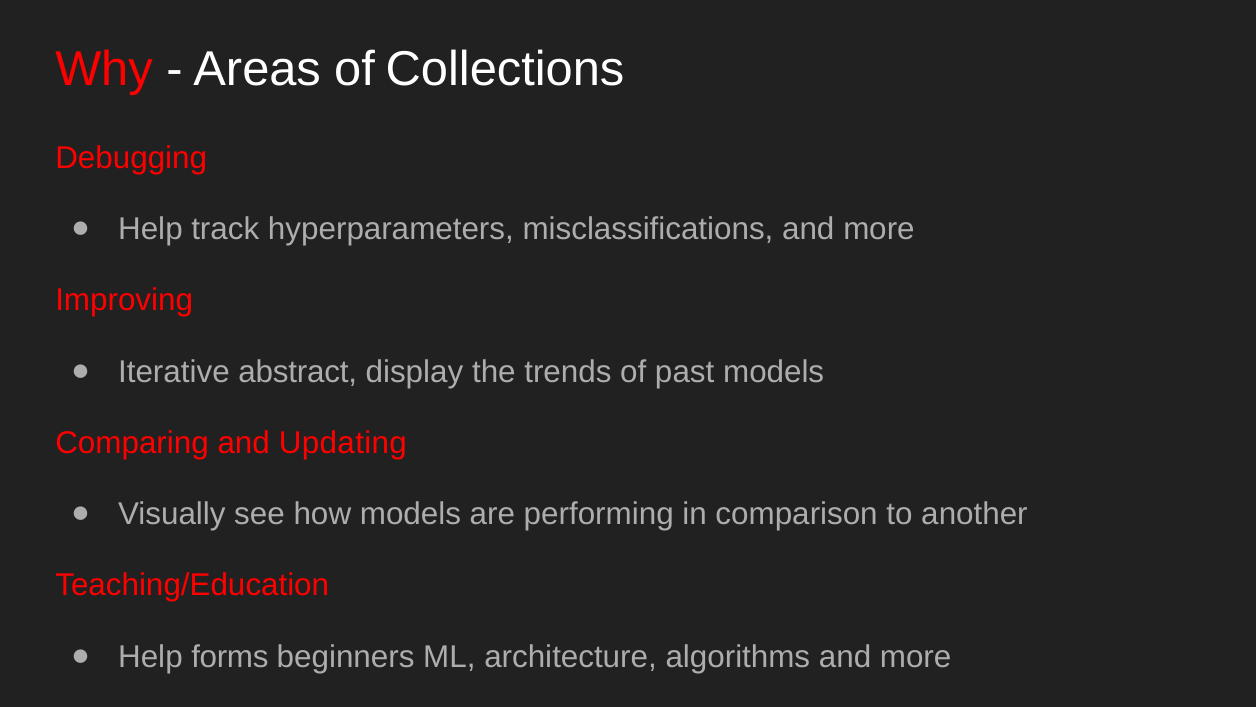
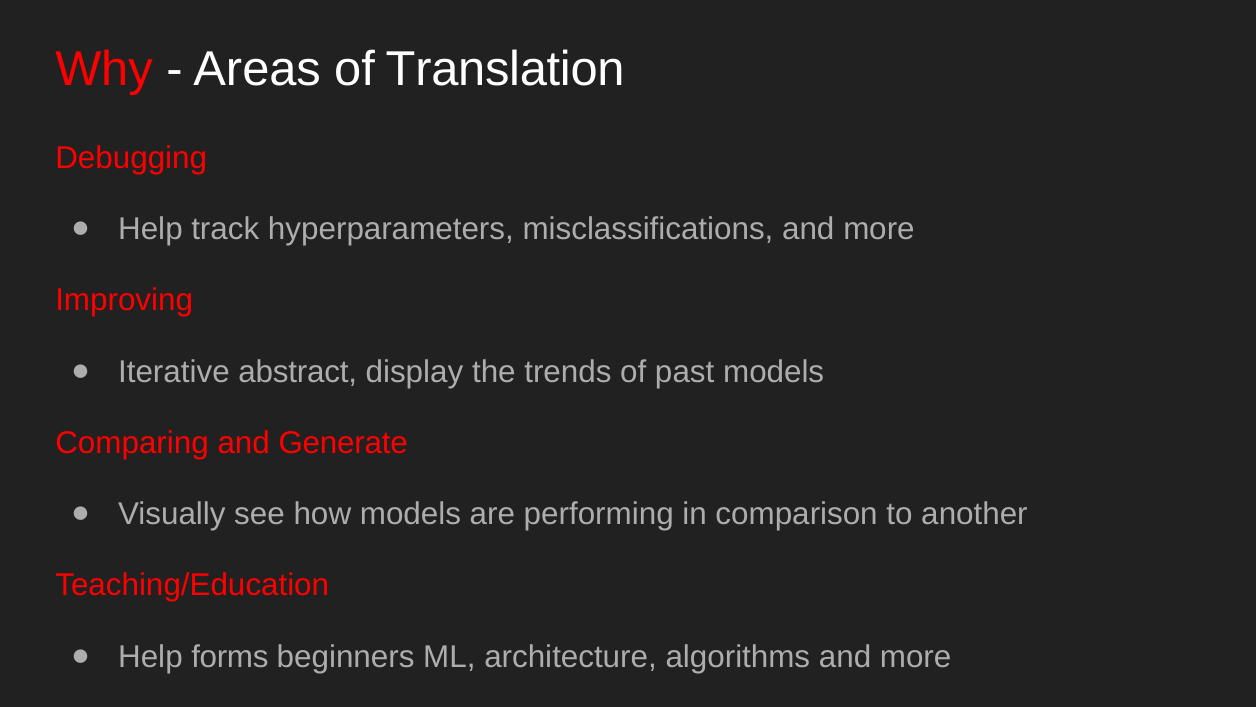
Collections: Collections -> Translation (505, 69)
Updating: Updating -> Generate (343, 443)
